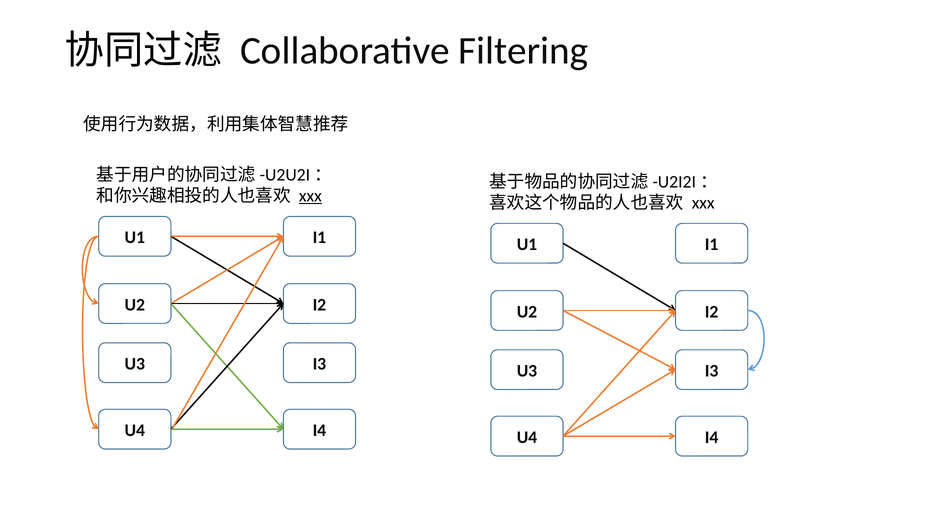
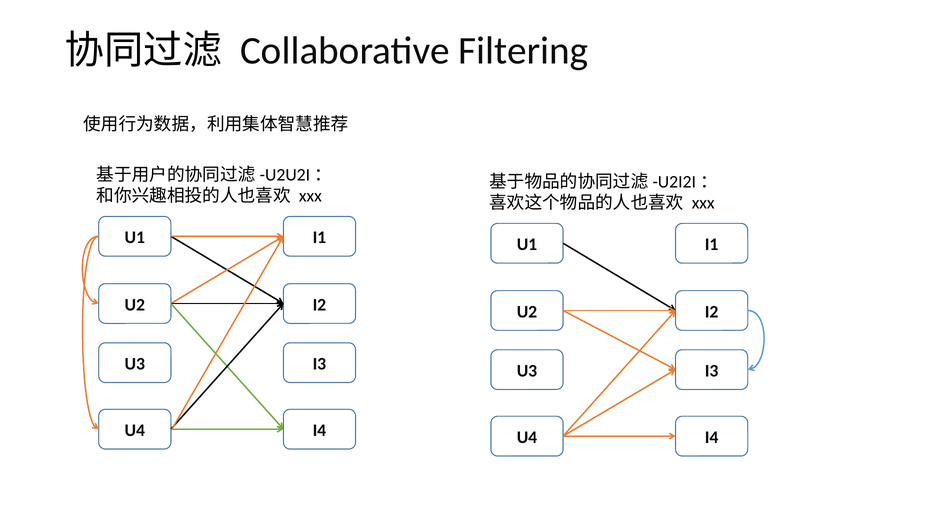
xxx underline: present -> none (310, 196)
